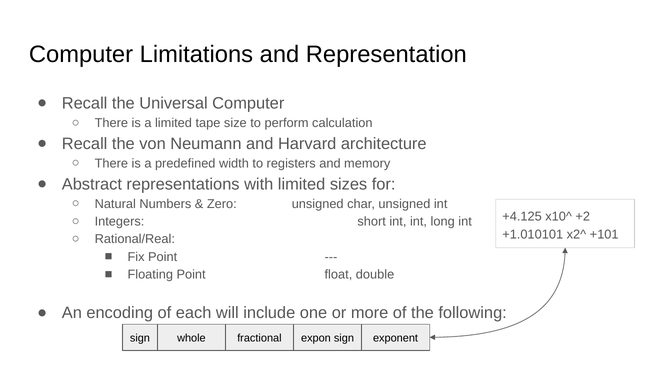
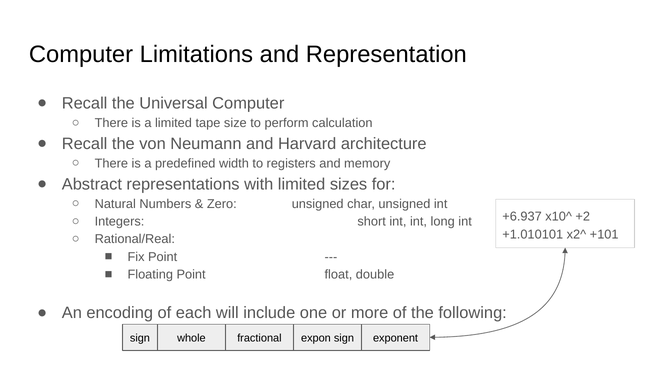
+4.125: +4.125 -> +6.937 (522, 216)
